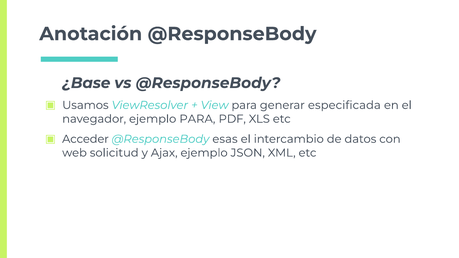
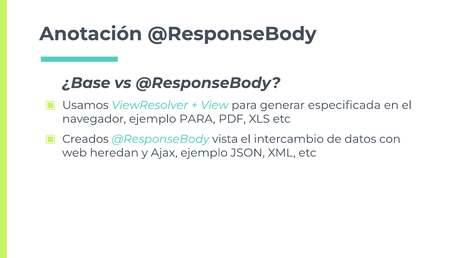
Acceder: Acceder -> Creados (85, 139)
esas: esas -> vista (225, 139)
solicitud: solicitud -> heredan (114, 153)
